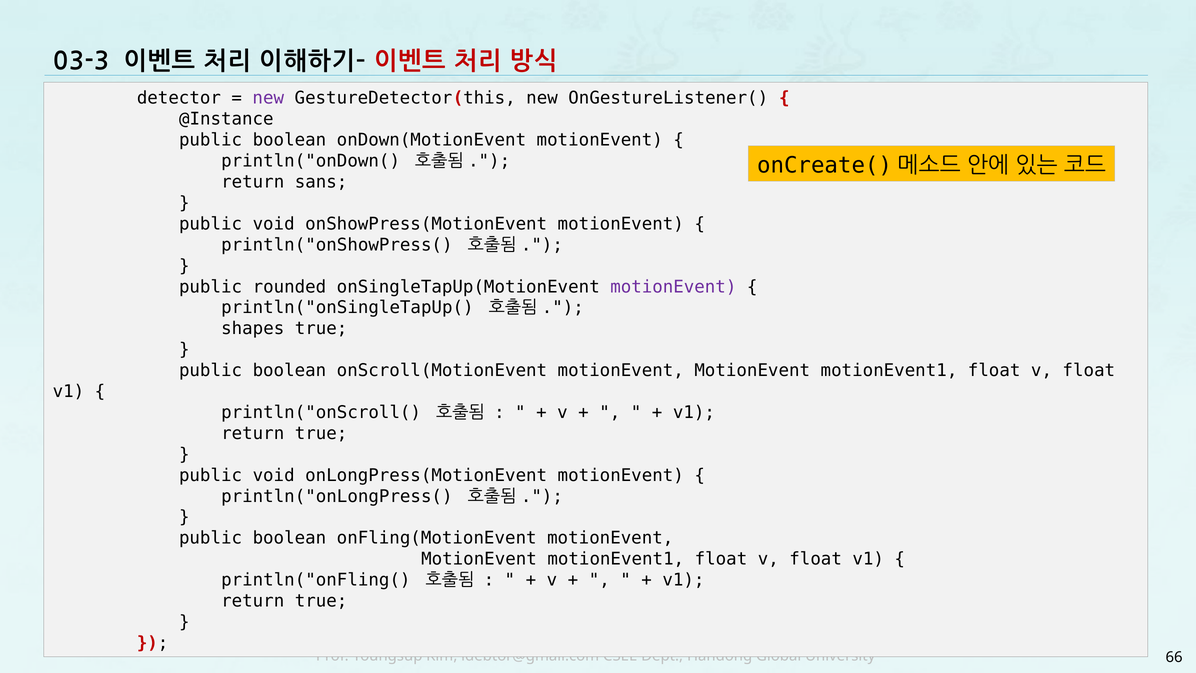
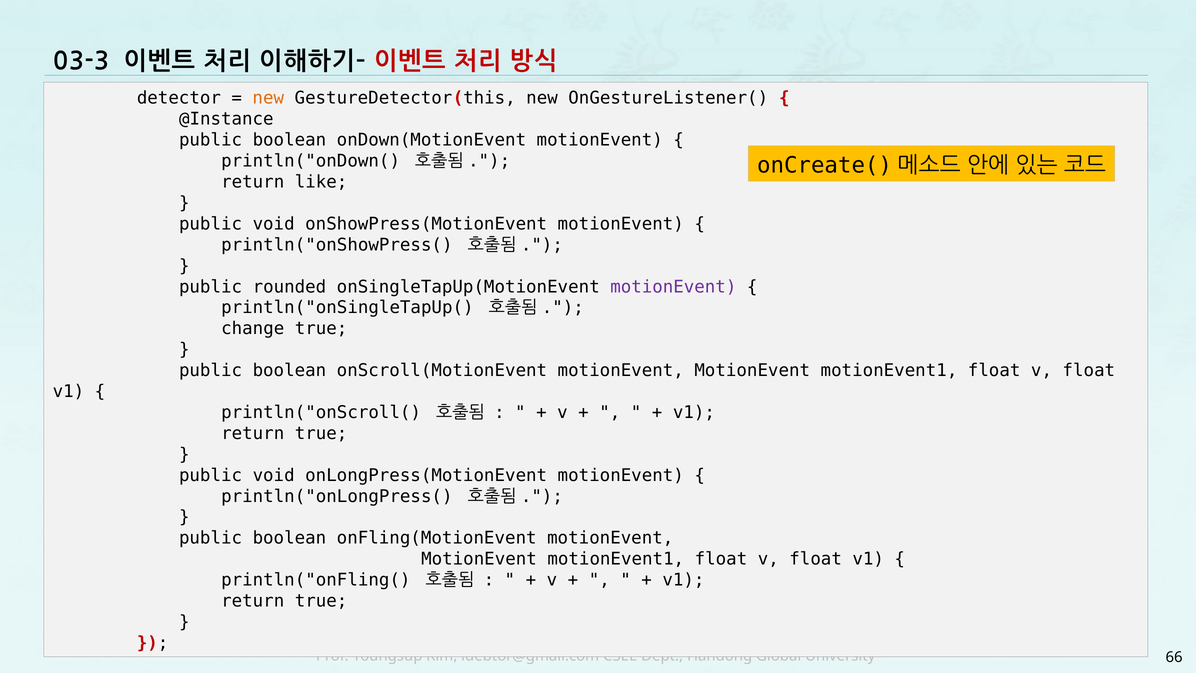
new colour: purple -> orange (268, 98)
sans: sans -> like (321, 182)
shapes: shapes -> change (253, 329)
